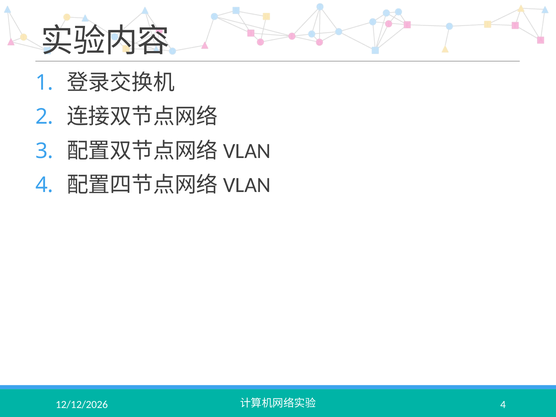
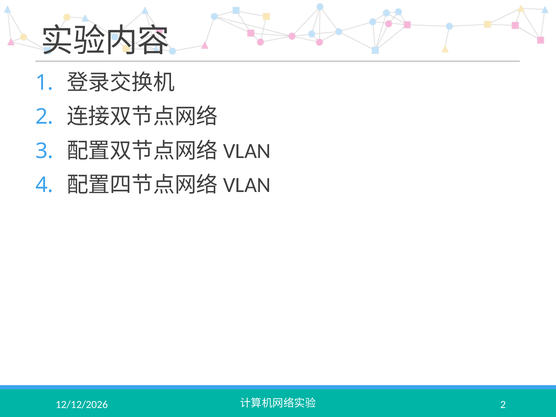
4: 4 -> 2 (503, 405)
